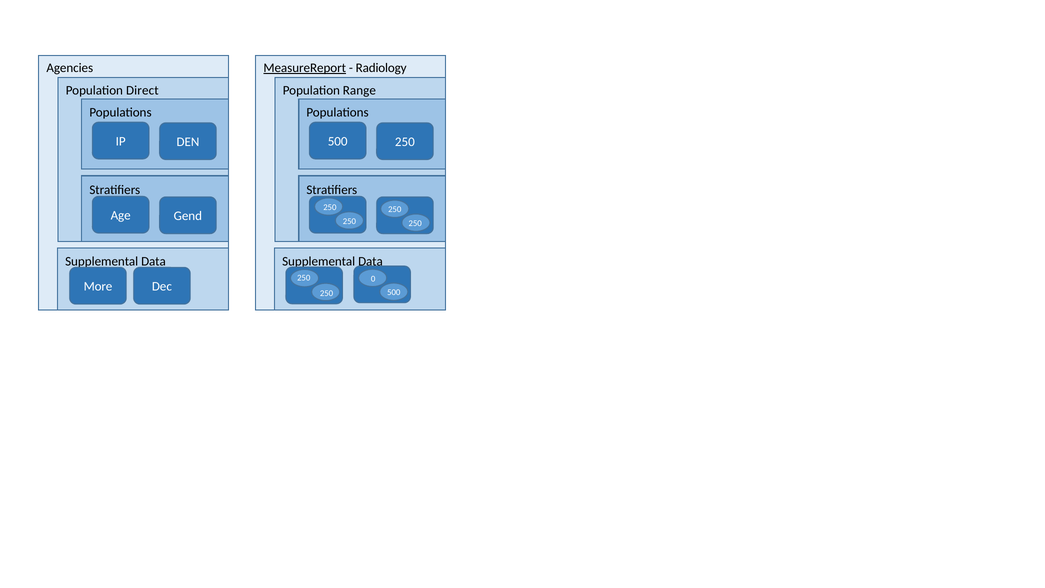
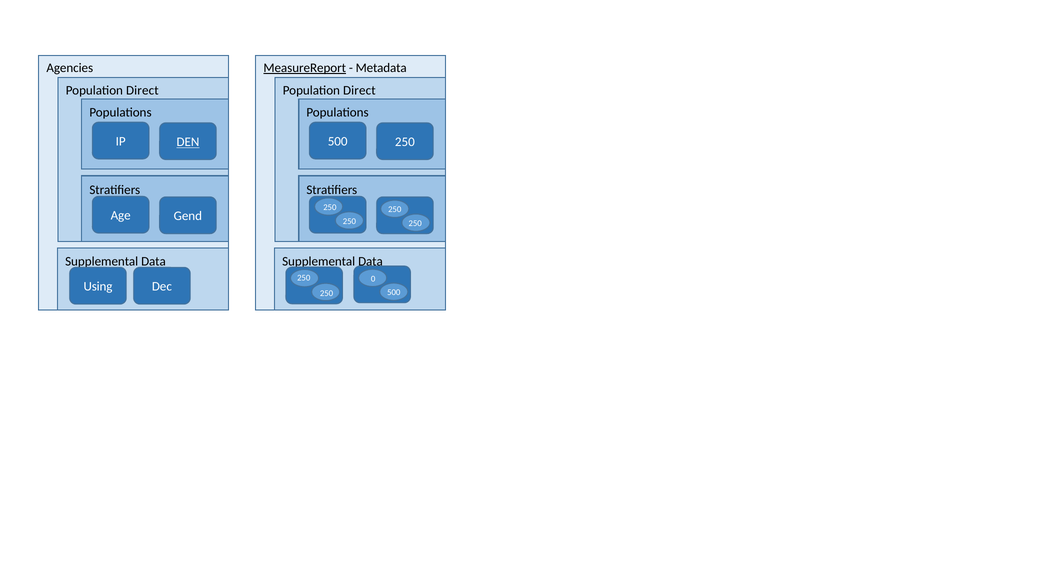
Radiology: Radiology -> Metadata (381, 68)
Range: Range -> Direct (359, 90)
DEN underline: none -> present (188, 142)
More: More -> Using (98, 287)
